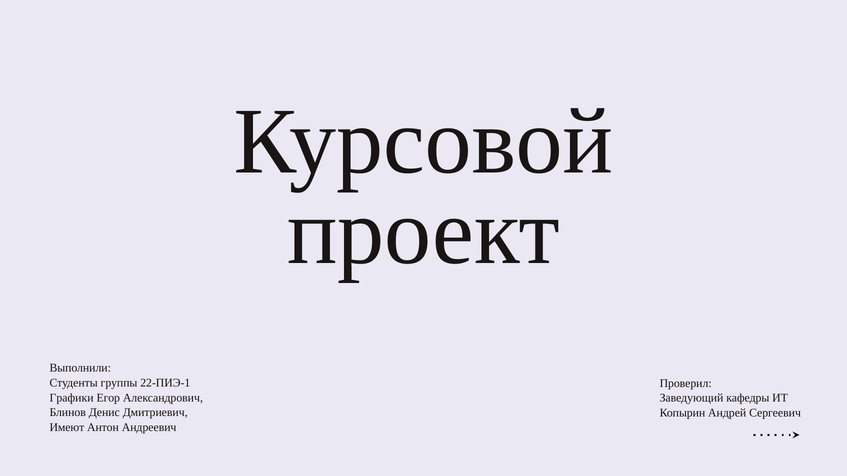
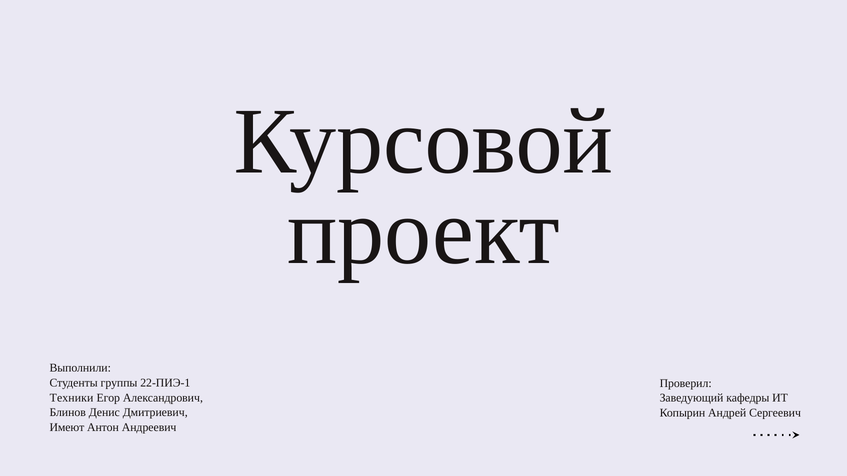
Графики: Графики -> Техники (72, 398)
